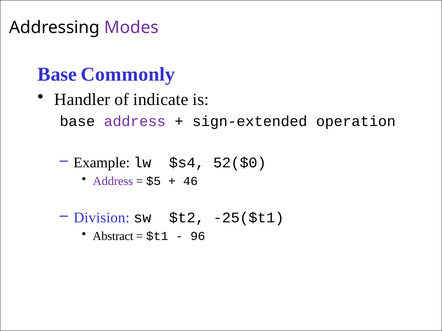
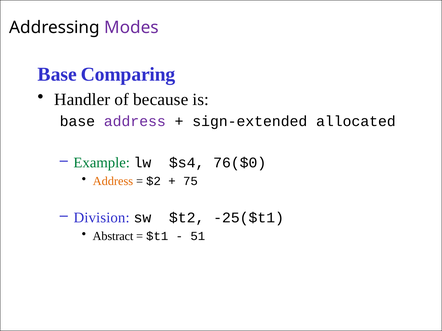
Commonly: Commonly -> Comparing (128, 74)
indicate: indicate -> because (161, 100)
operation: operation -> allocated (356, 122)
Example colour: black -> green (102, 163)
52($0: 52($0 -> 76($0 (240, 163)
Address colour: purple -> orange (113, 181)
$5: $5 -> $2 (154, 181)
46: 46 -> 75 (190, 181)
96: 96 -> 51 (198, 236)
